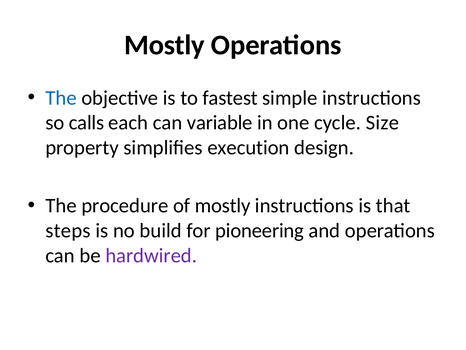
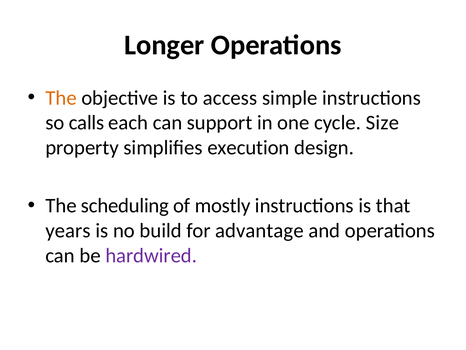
Mostly: Mostly -> Longer (164, 45)
The colour: blue -> orange (61, 98)
fastest: fastest -> access (230, 98)
variable: variable -> support (220, 123)
procedure: procedure -> scheduling (125, 205)
steps: steps -> years (68, 230)
pioneering: pioneering -> advantage (260, 230)
